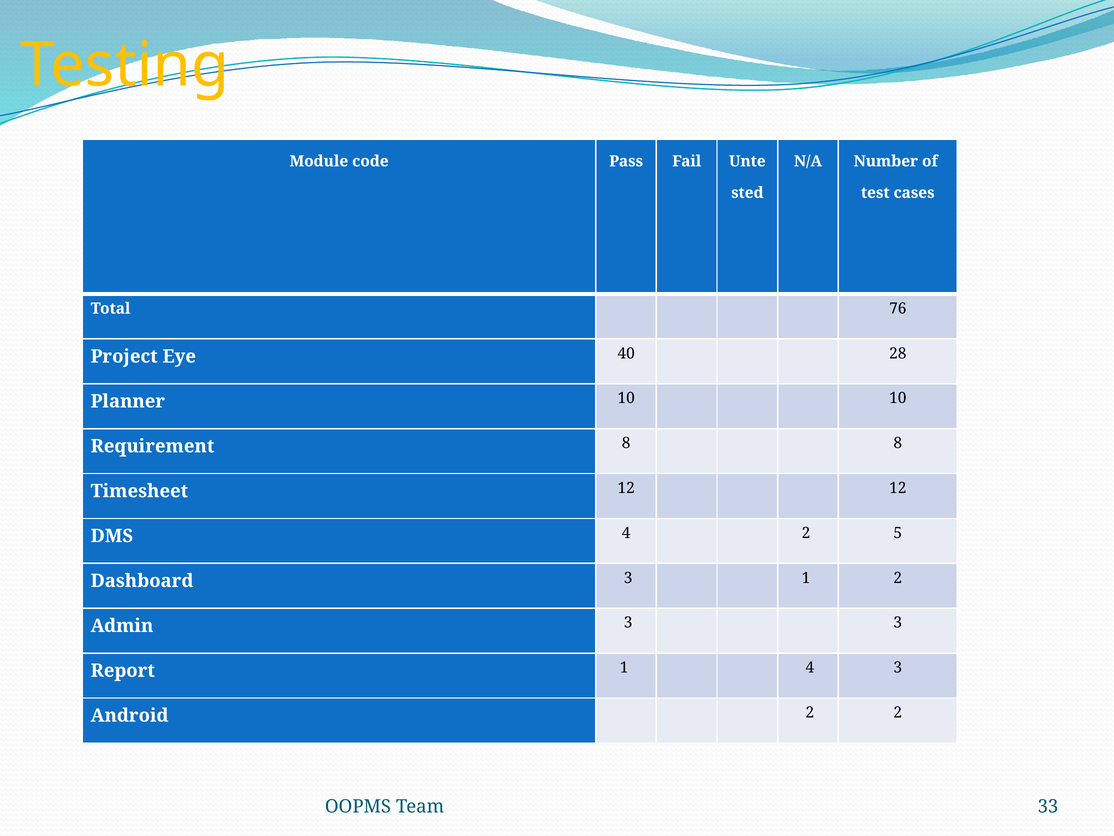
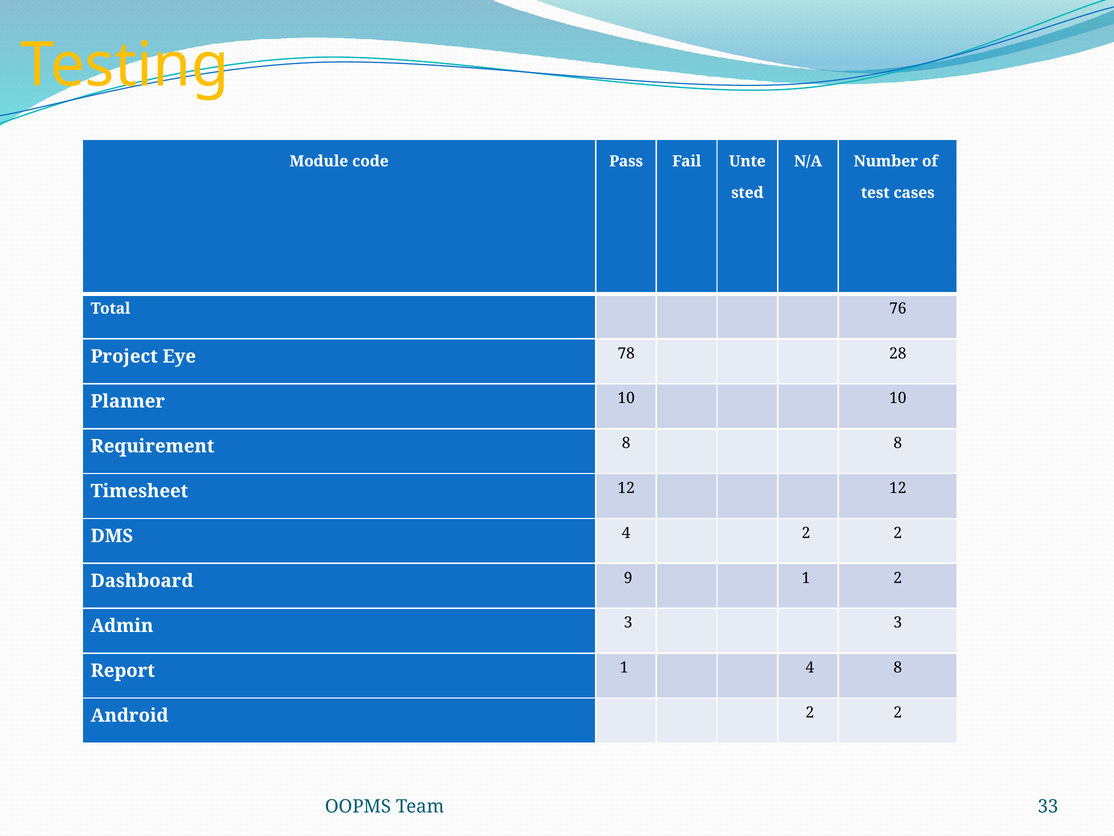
40: 40 -> 78 (626, 353)
4 2 5: 5 -> 2 (898, 533)
Dashboard 3: 3 -> 9 (628, 578)
4 3: 3 -> 8 (898, 667)
